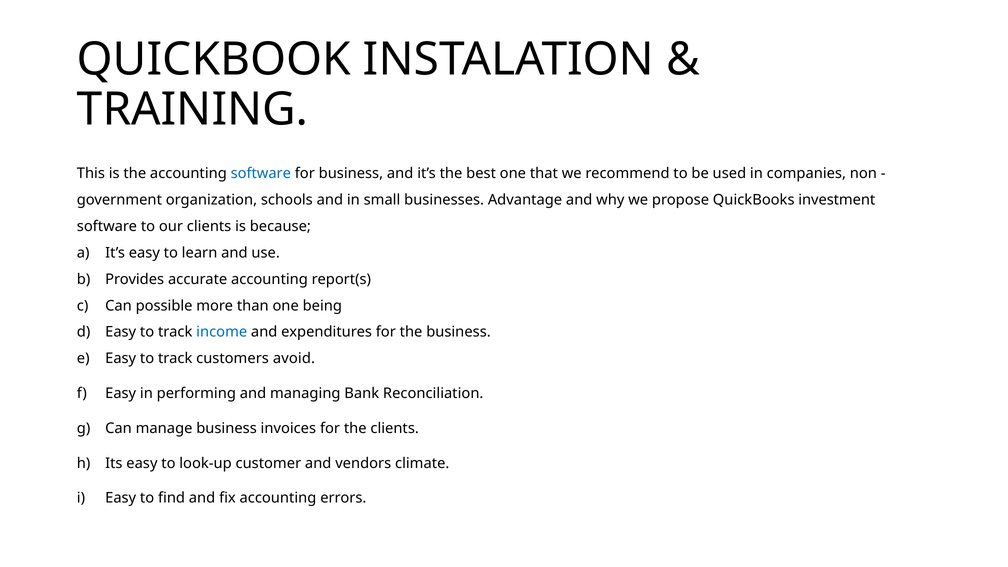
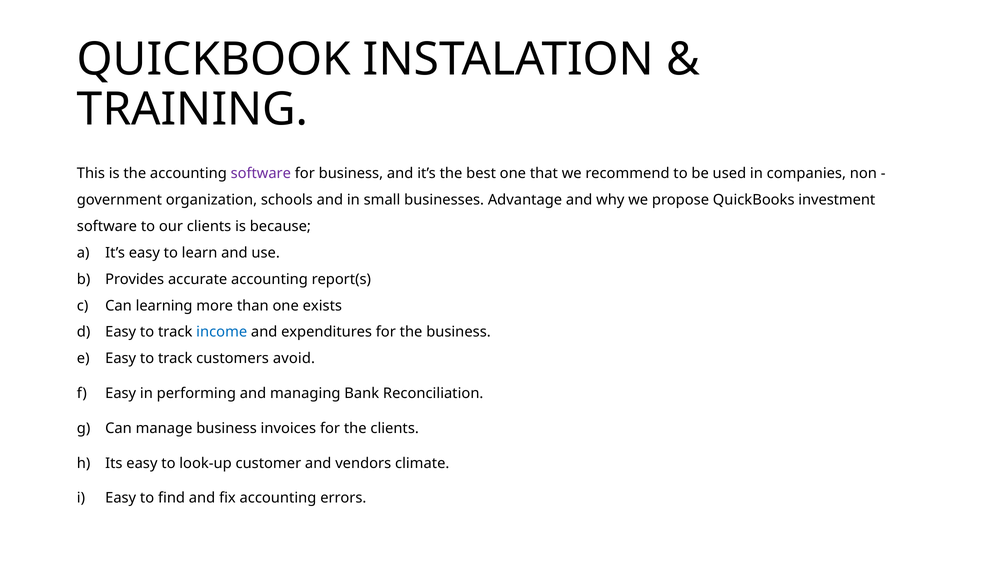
software colour: blue -> purple (261, 173)
possible: possible -> learning (164, 306)
being: being -> exists (322, 306)
